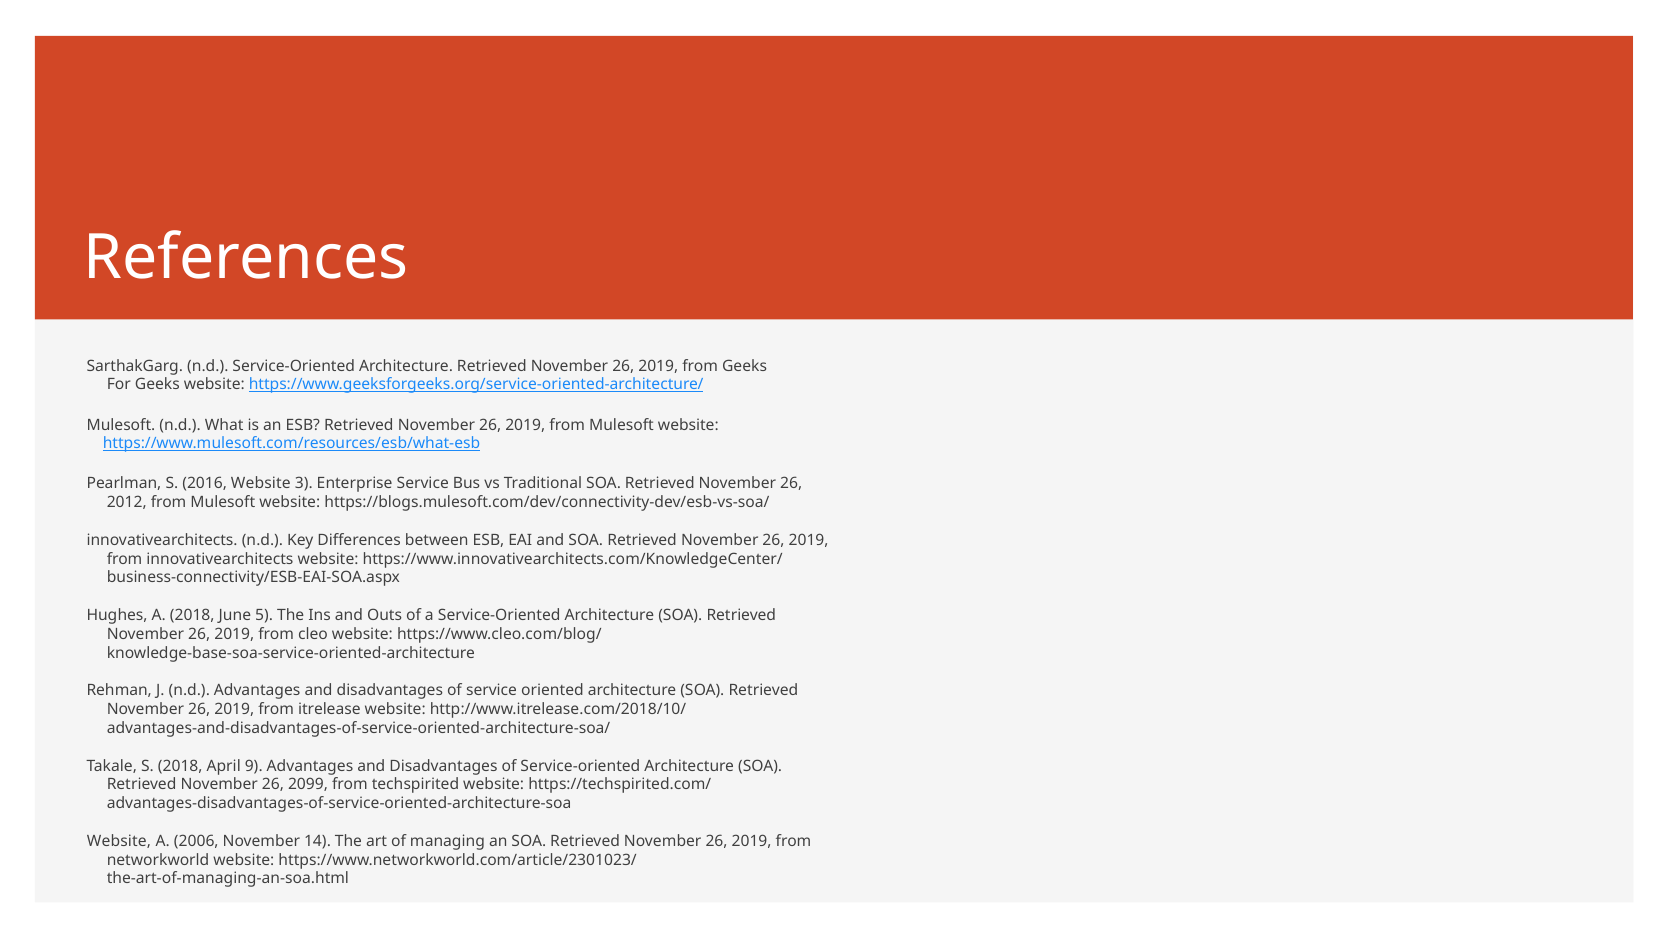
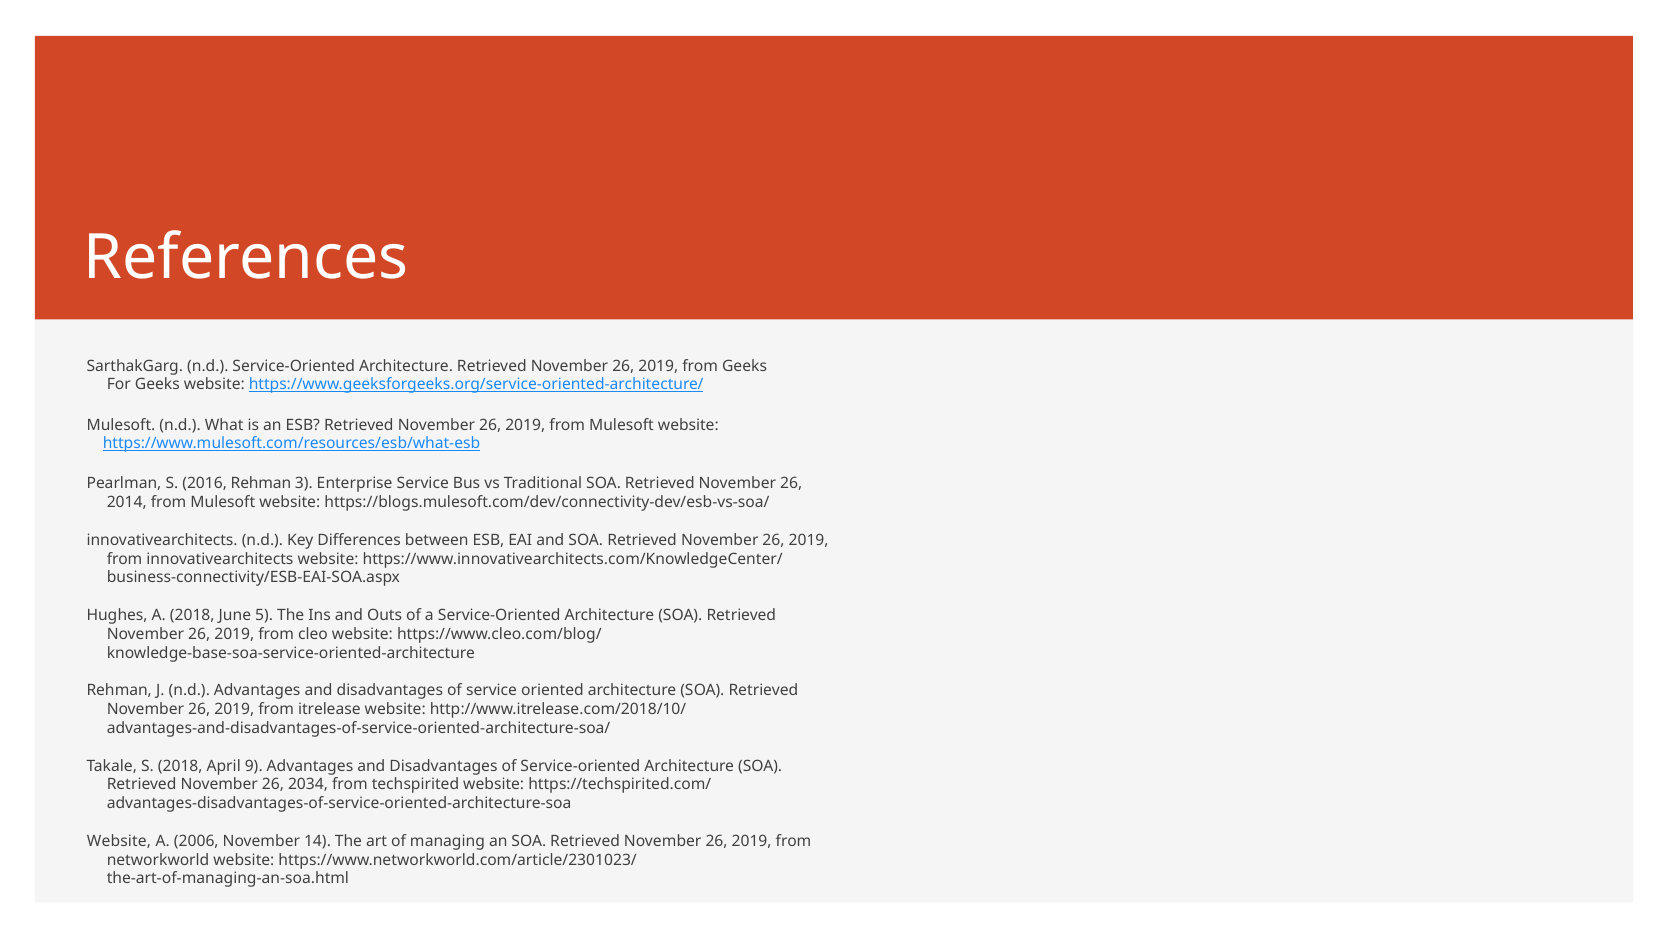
2016 Website: Website -> Rehman (261, 484)
2012: 2012 -> 2014 (127, 503)
2099: 2099 -> 2034 (308, 785)
